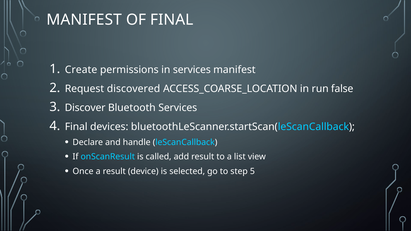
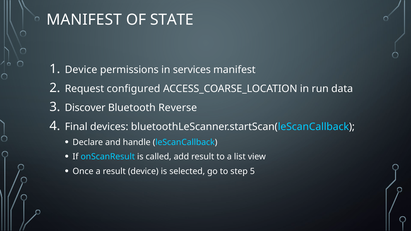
OF FINAL: FINAL -> STATE (172, 20)
Create: Create -> Device (81, 70)
discovered: discovered -> configured (134, 89)
false: false -> data (342, 89)
Bluetooth Services: Services -> Reverse (178, 108)
